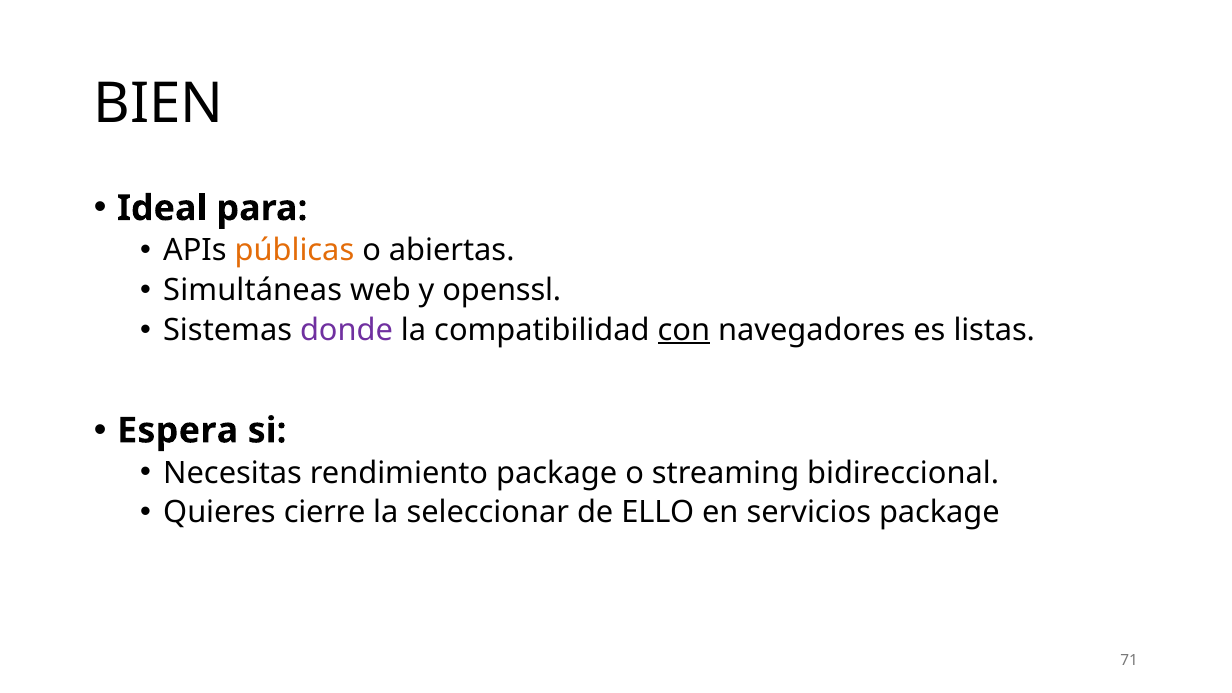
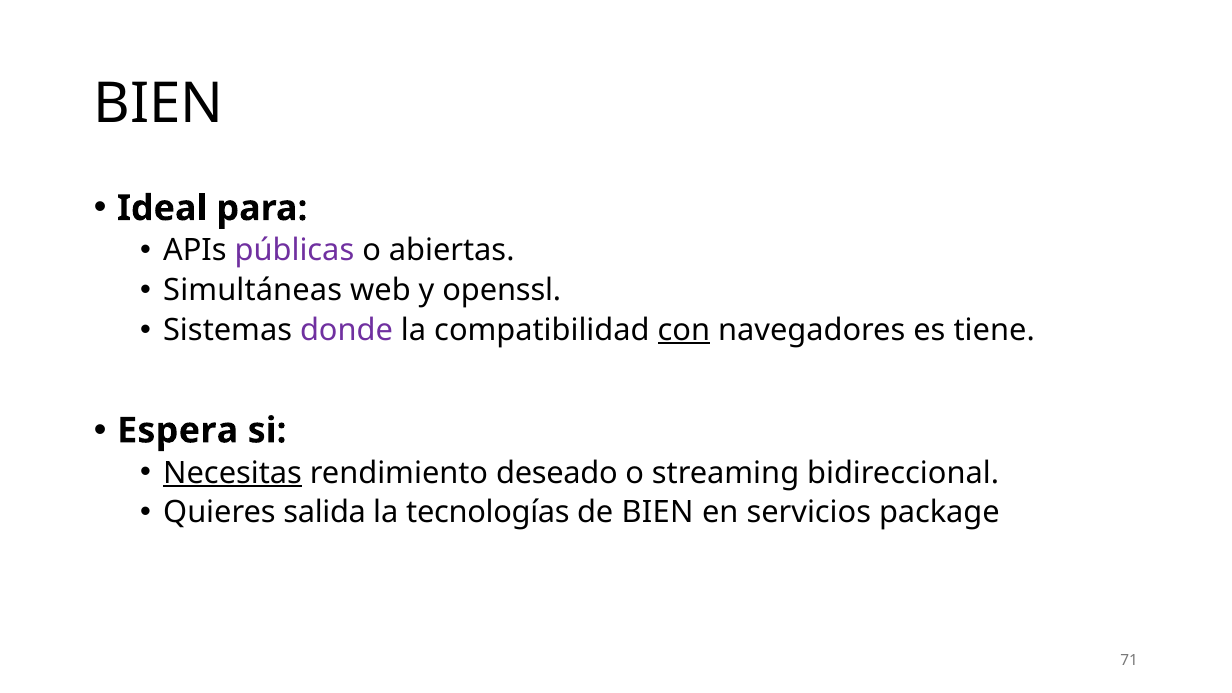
públicas colour: orange -> purple (294, 251)
listas: listas -> tiene (994, 330)
Necesitas underline: none -> present (233, 473)
rendimiento package: package -> deseado (557, 473)
cierre: cierre -> salida (325, 513)
seleccionar: seleccionar -> tecnologías (488, 513)
de ELLO: ELLO -> BIEN (658, 513)
